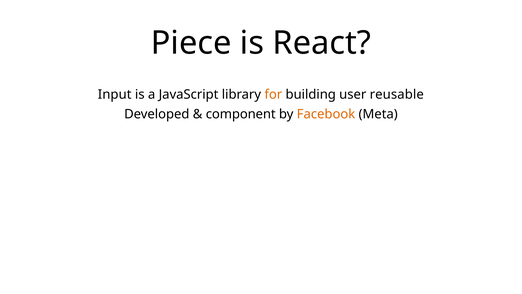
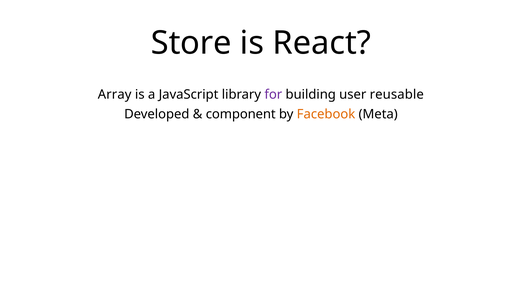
Piece: Piece -> Store (191, 43)
Input: Input -> Array (115, 95)
for colour: orange -> purple (273, 95)
